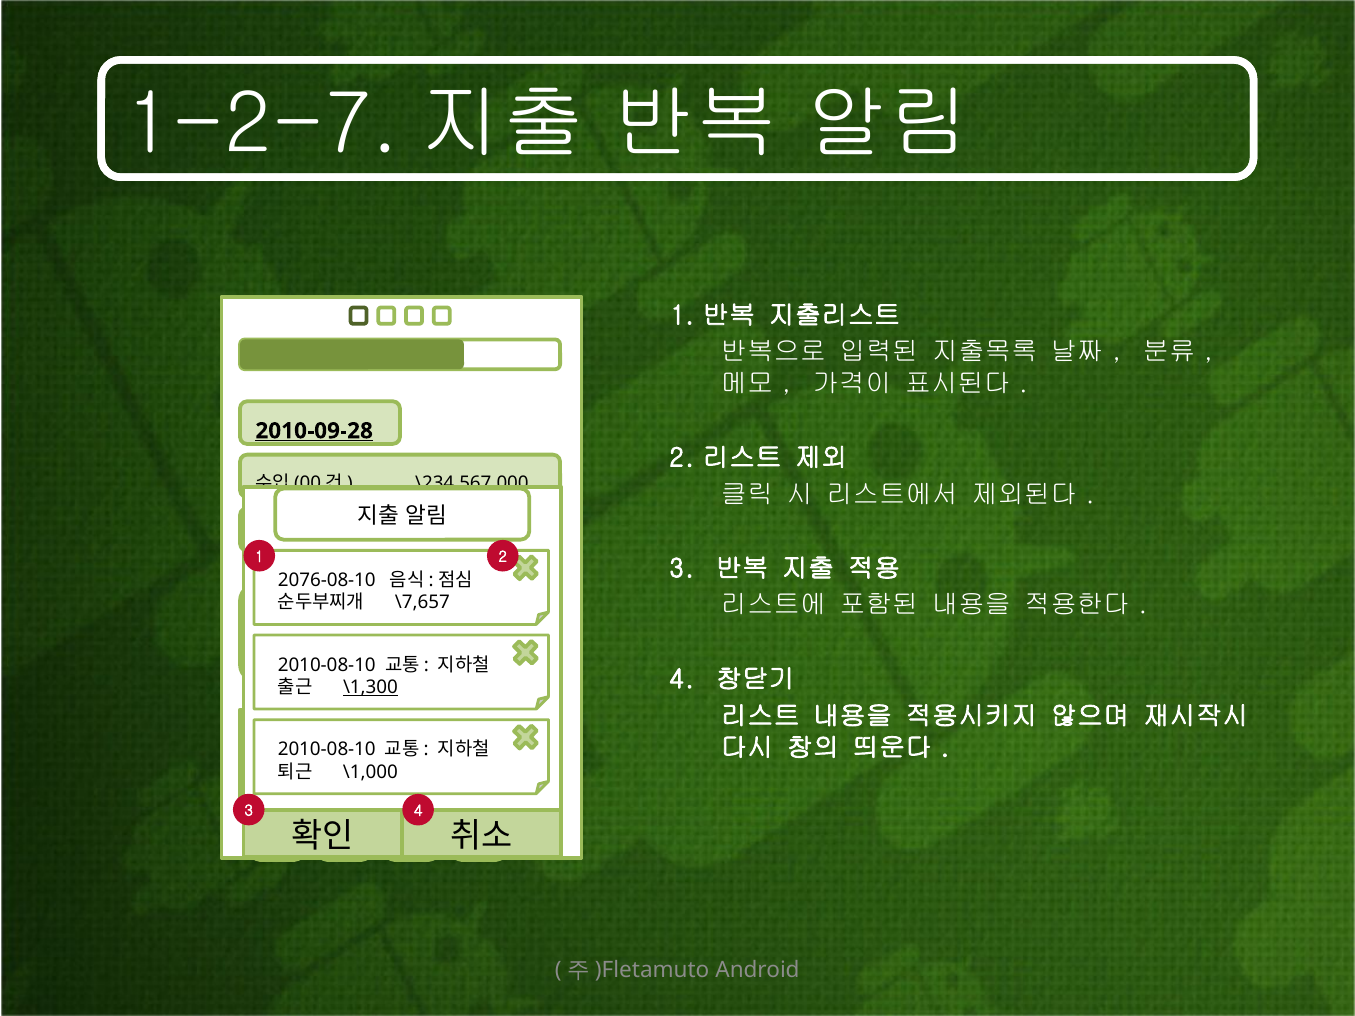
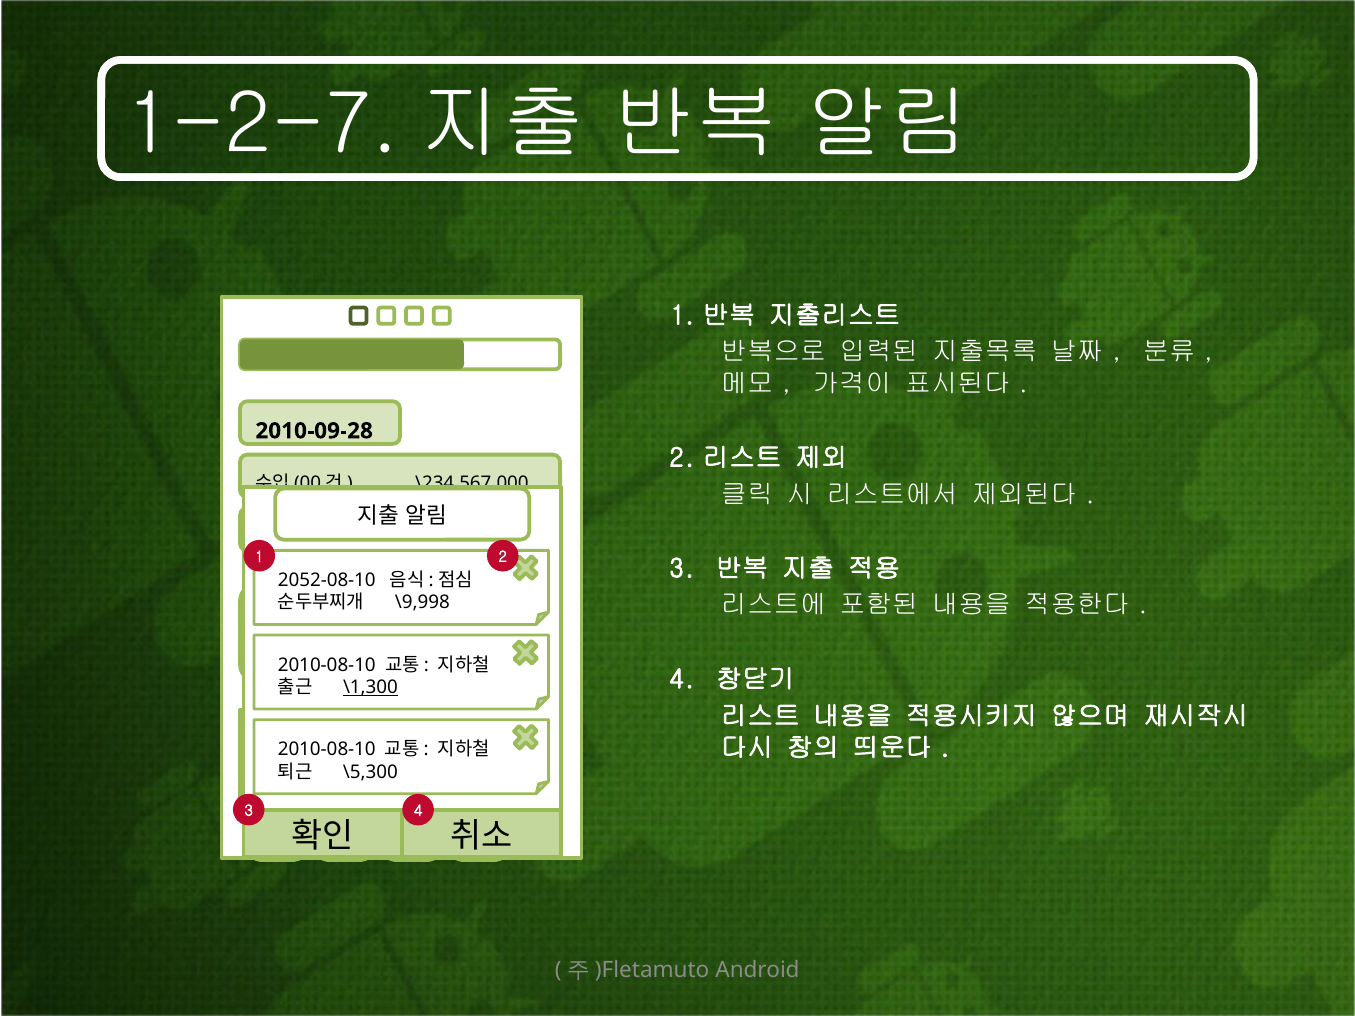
2010-09-28 underline: present -> none (314, 431)
2076-08-10: 2076-08-10 -> 2052-08-10 (327, 580)
\7,657: \7,657 -> \9,998 (422, 603)
\1,000: \1,000 -> \5,300 (370, 772)
